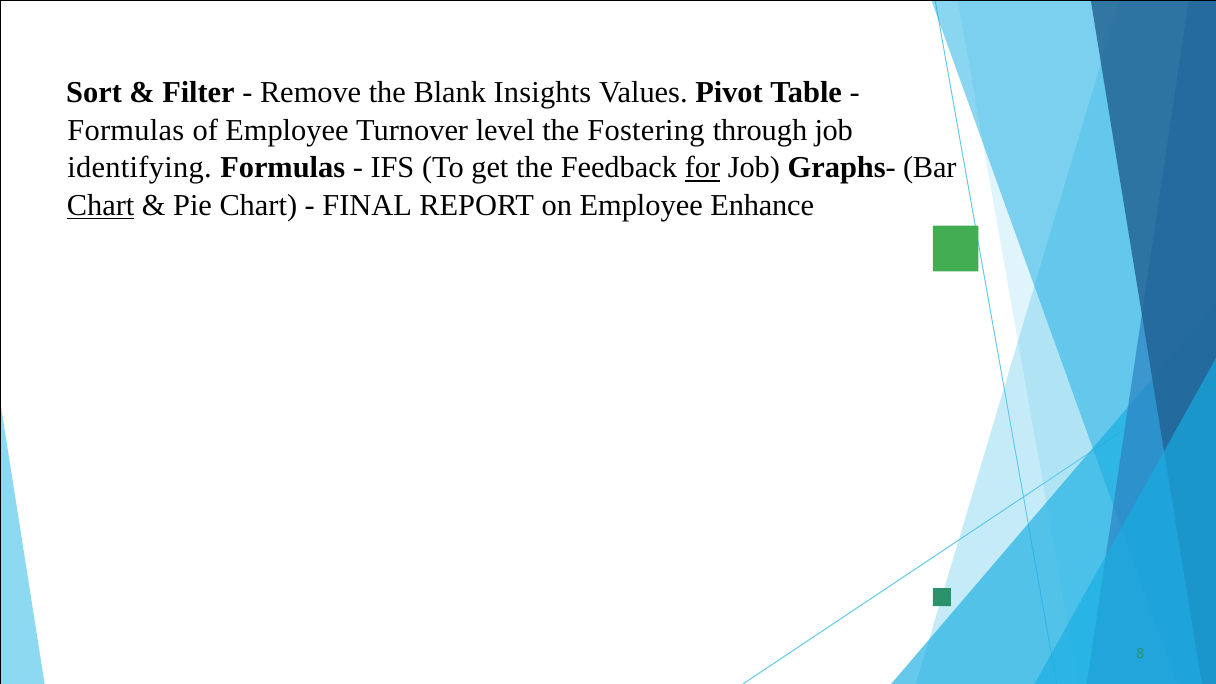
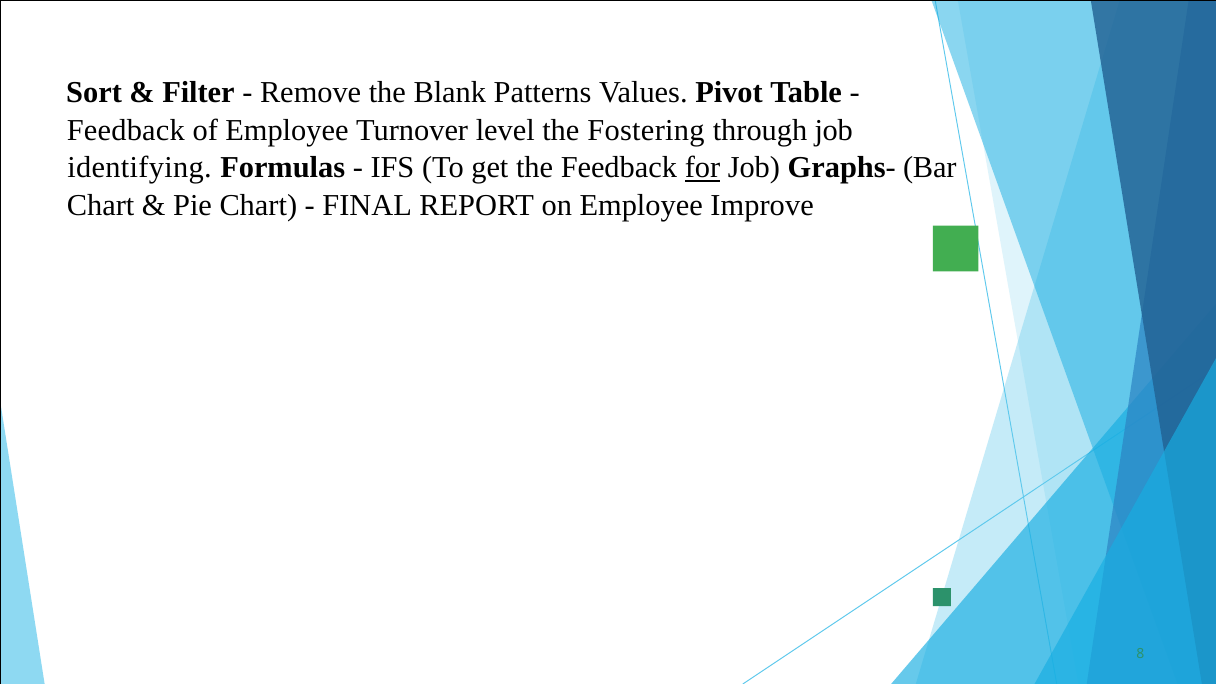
Insights: Insights -> Patterns (543, 93)
Formulas: Formulas -> Feedback (126, 130)
Chart underline: present -> none (101, 205)
Enhance: Enhance -> Improve (762, 205)
